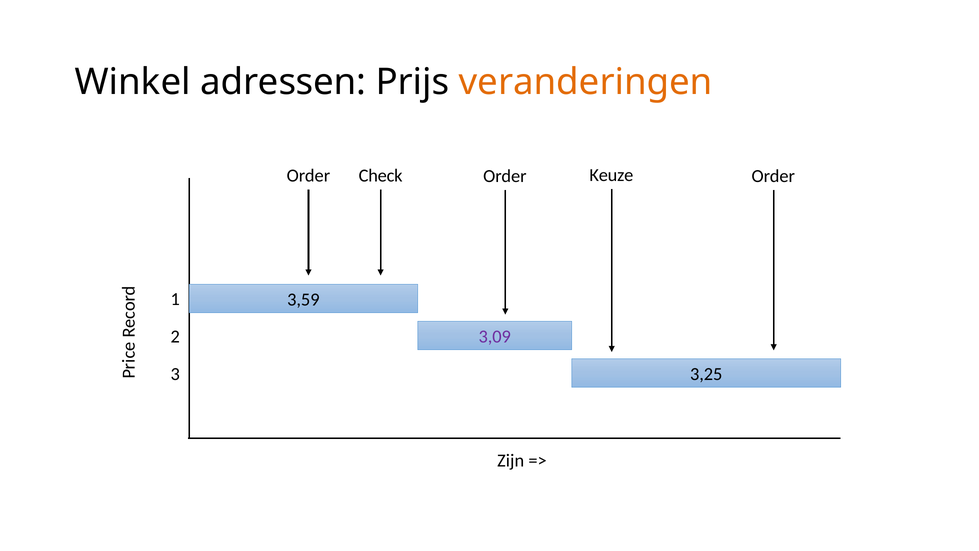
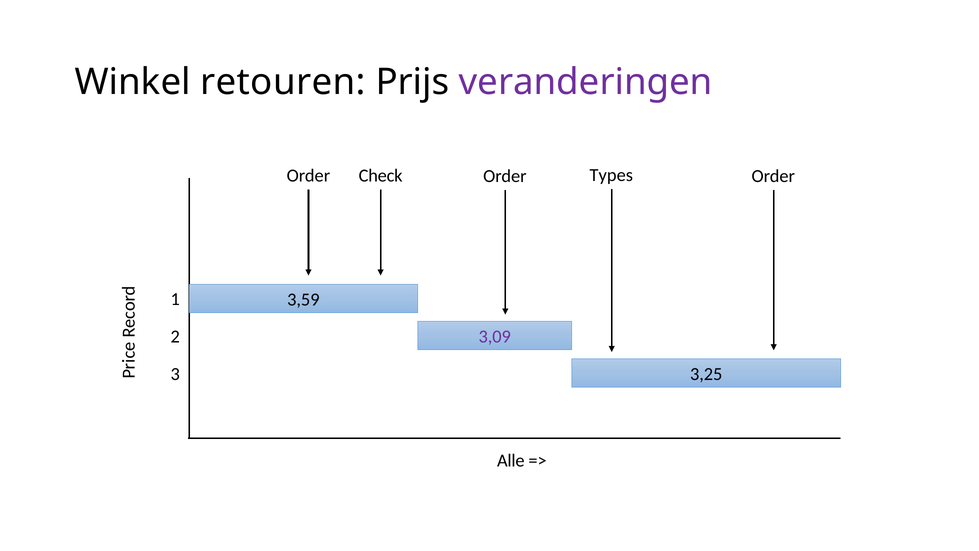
adressen: adressen -> retouren (283, 82)
veranderingen colour: orange -> purple (586, 82)
Keuze: Keuze -> Types (611, 175)
Zijn: Zijn -> Alle (511, 460)
